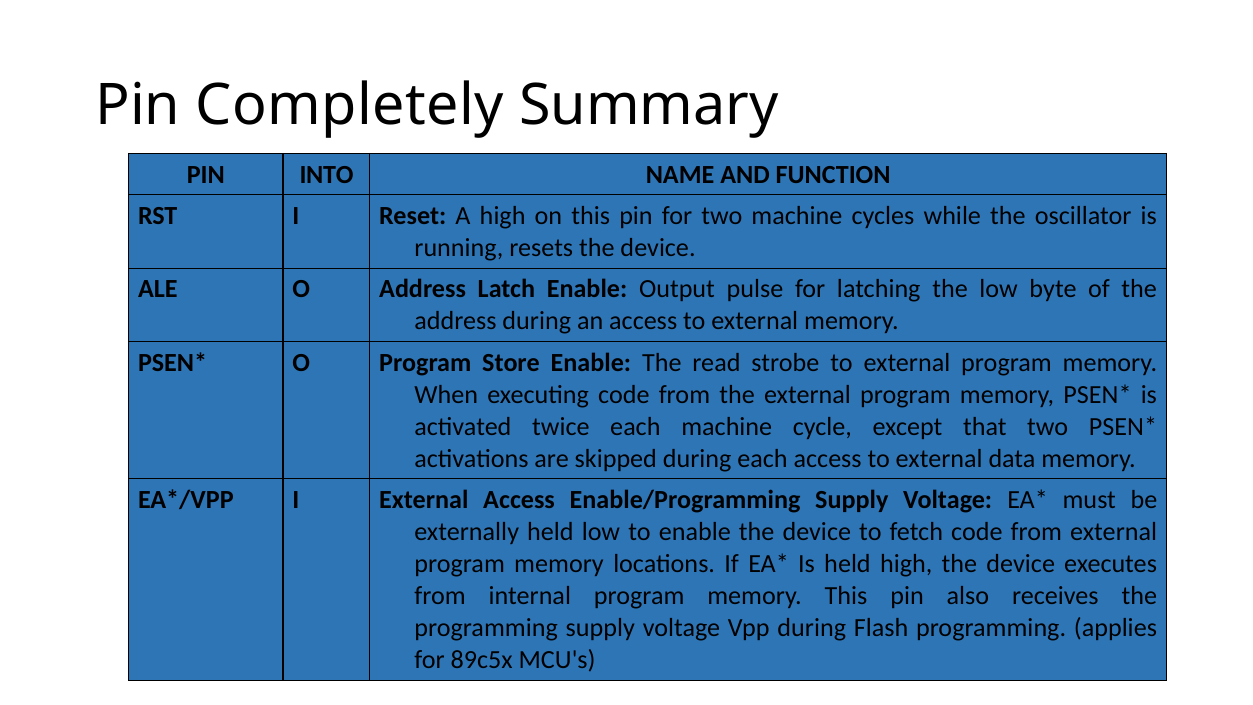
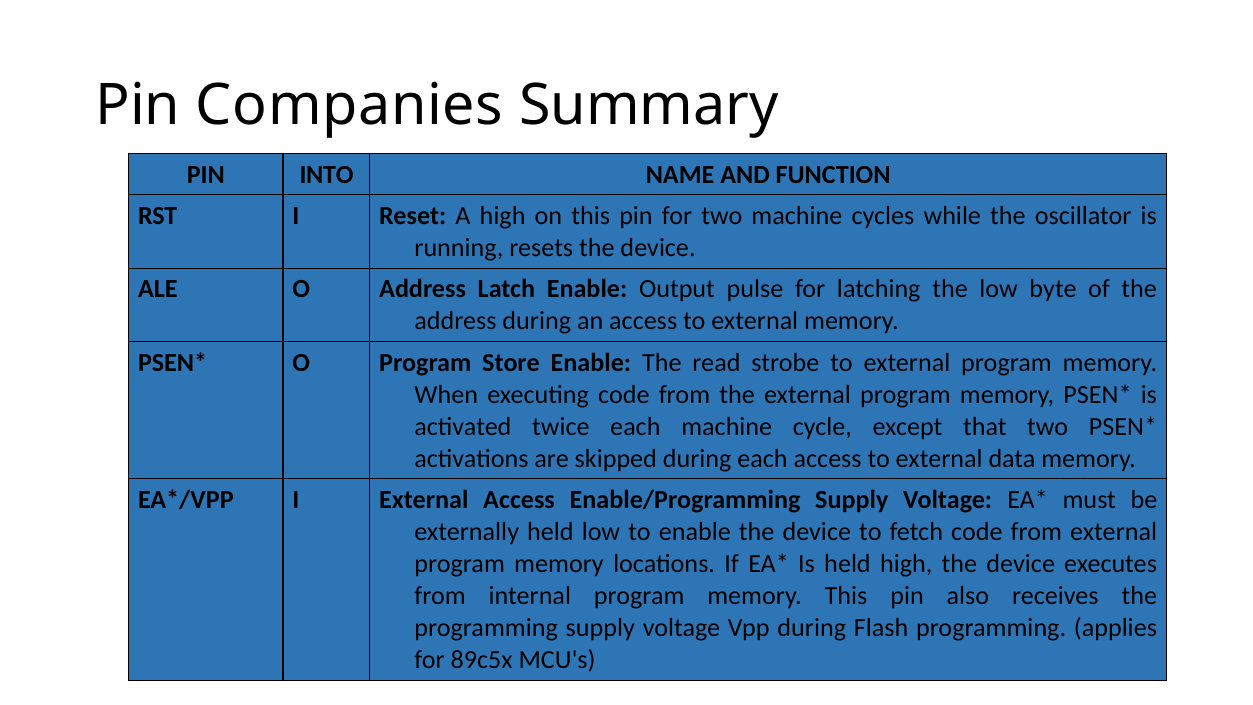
Completely: Completely -> Companies (349, 105)
